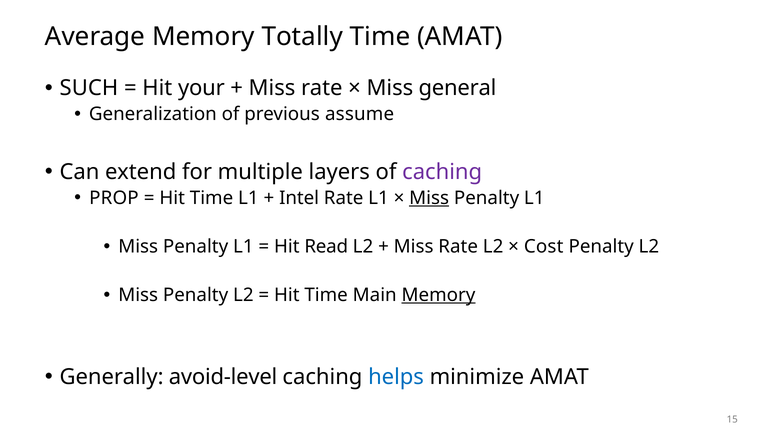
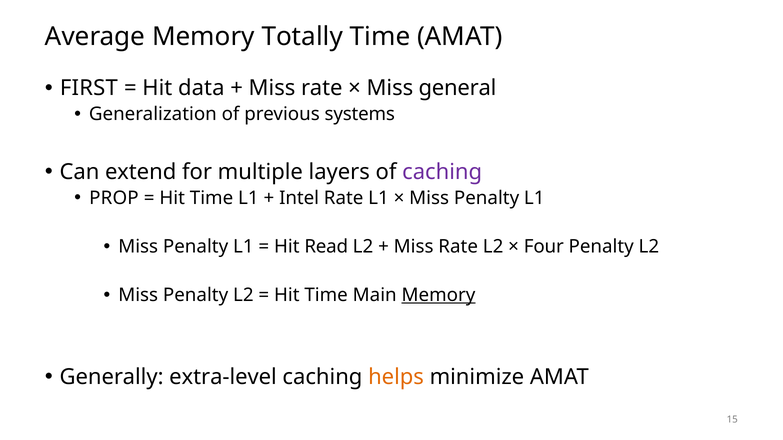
SUCH: SUCH -> FIRST (89, 88)
your: your -> data (201, 88)
assume: assume -> systems (360, 114)
Miss underline: present -> none (429, 198)
Cost: Cost -> Four (544, 247)
avoid-level: avoid-level -> extra-level (223, 377)
helps colour: blue -> orange (396, 377)
